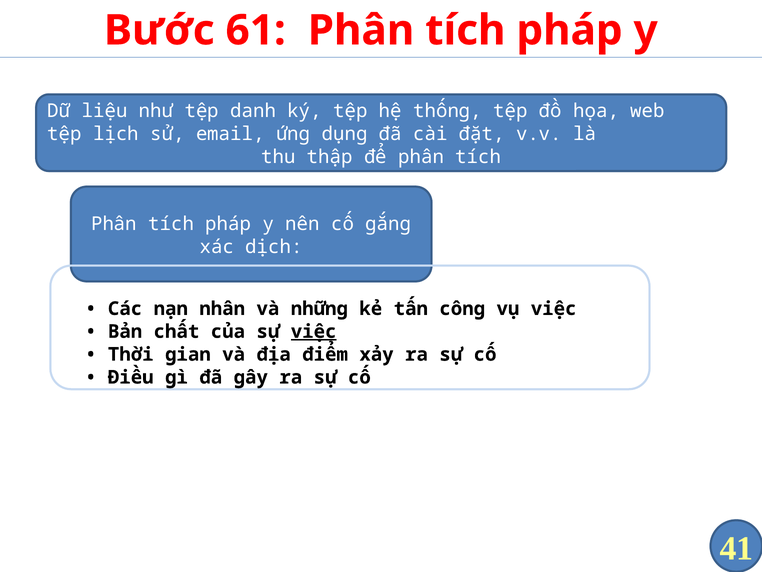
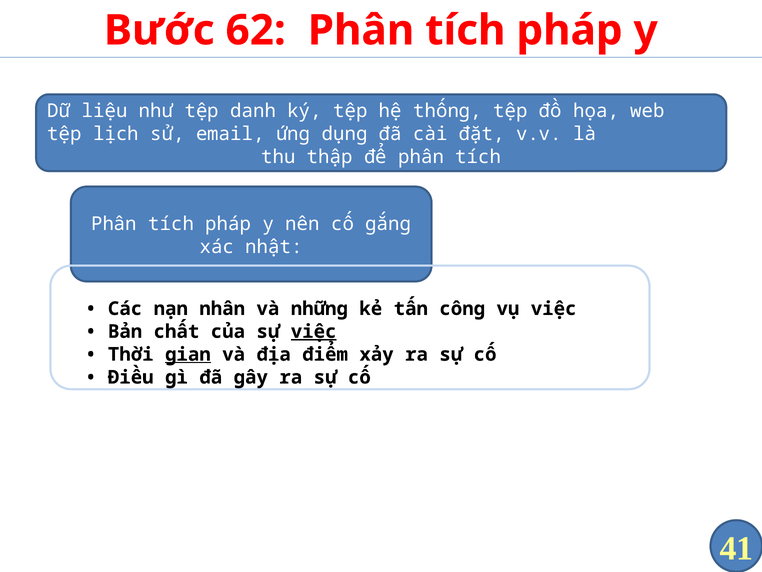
61: 61 -> 62 (256, 30)
dịch: dịch -> nhật (274, 247)
gian underline: none -> present (188, 354)
